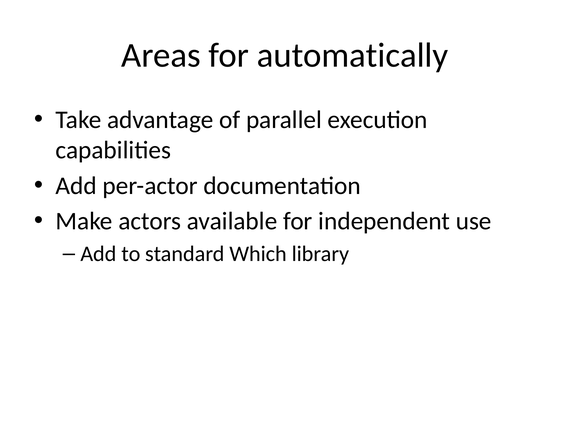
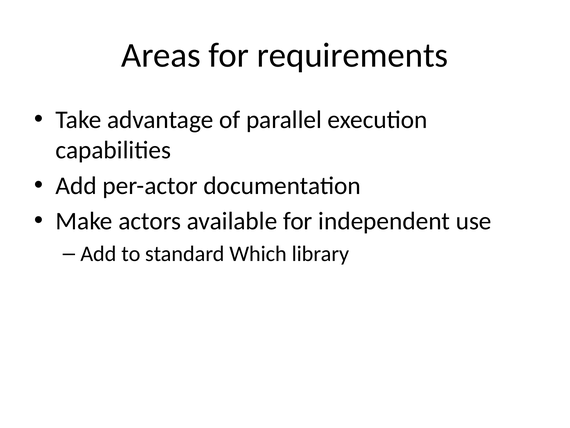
automatically: automatically -> requirements (353, 55)
